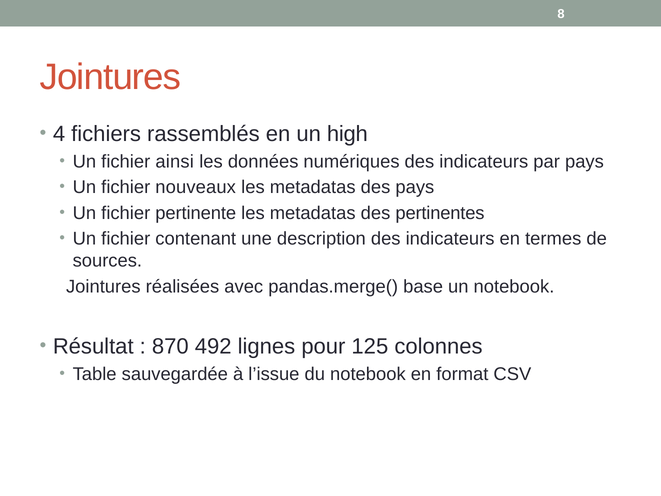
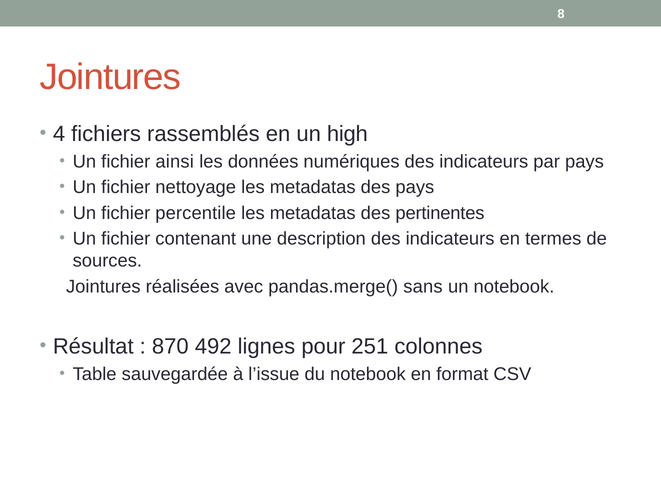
nouveaux: nouveaux -> nettoyage (196, 187)
pertinente: pertinente -> percentile (196, 213)
base: base -> sans (423, 286)
125: 125 -> 251 (370, 346)
